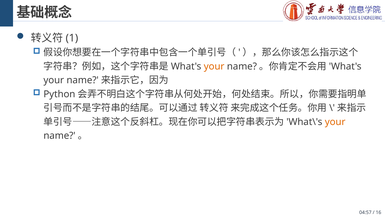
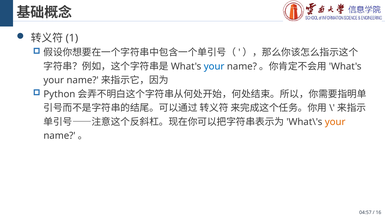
your colour: orange -> blue (214, 66)
